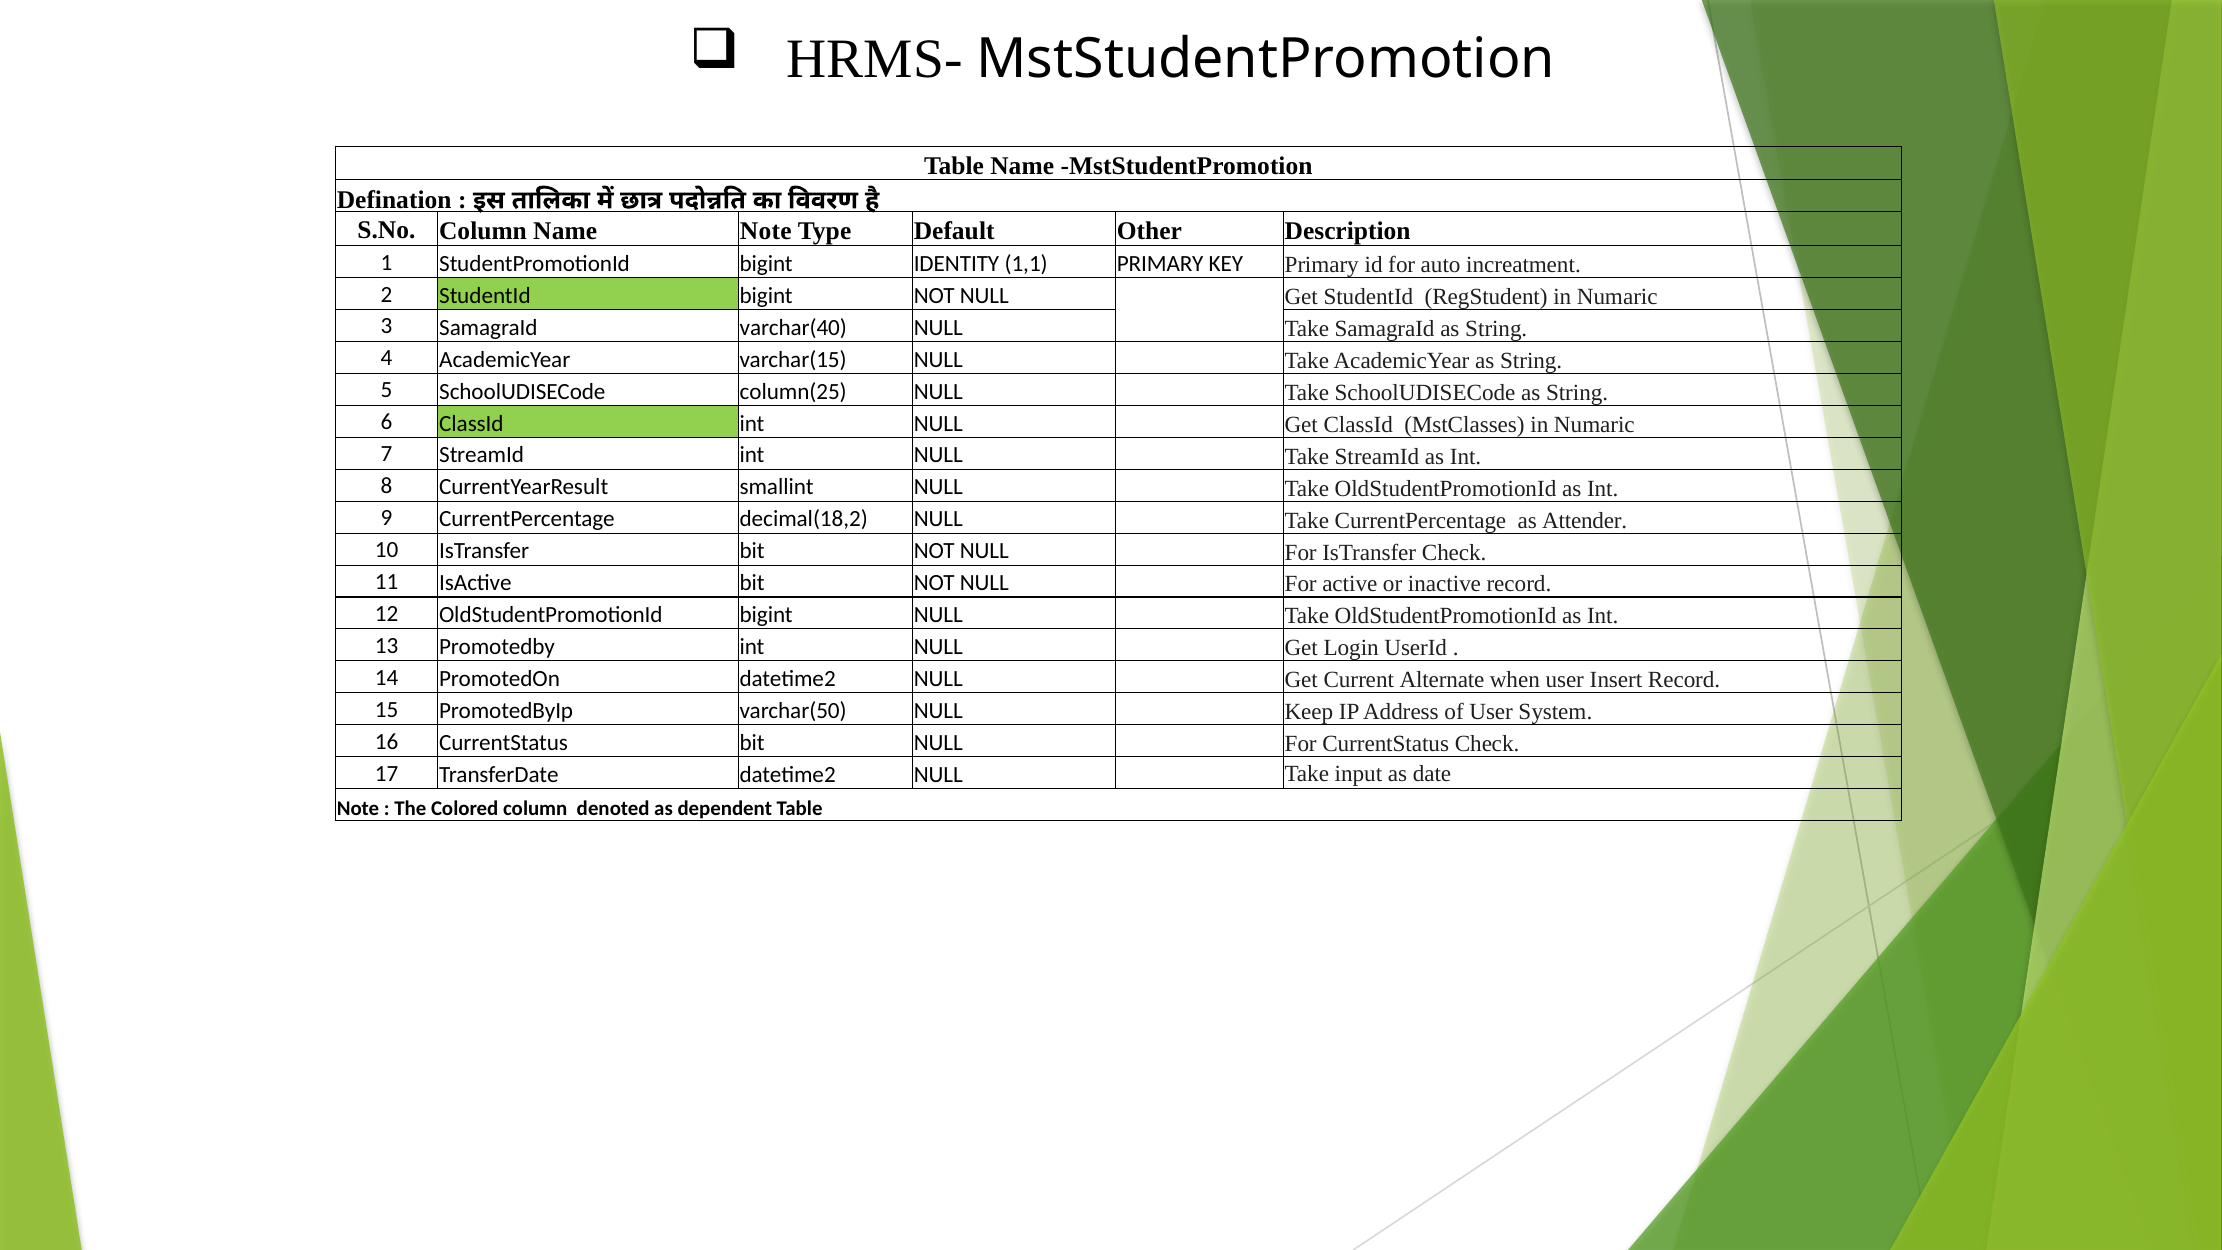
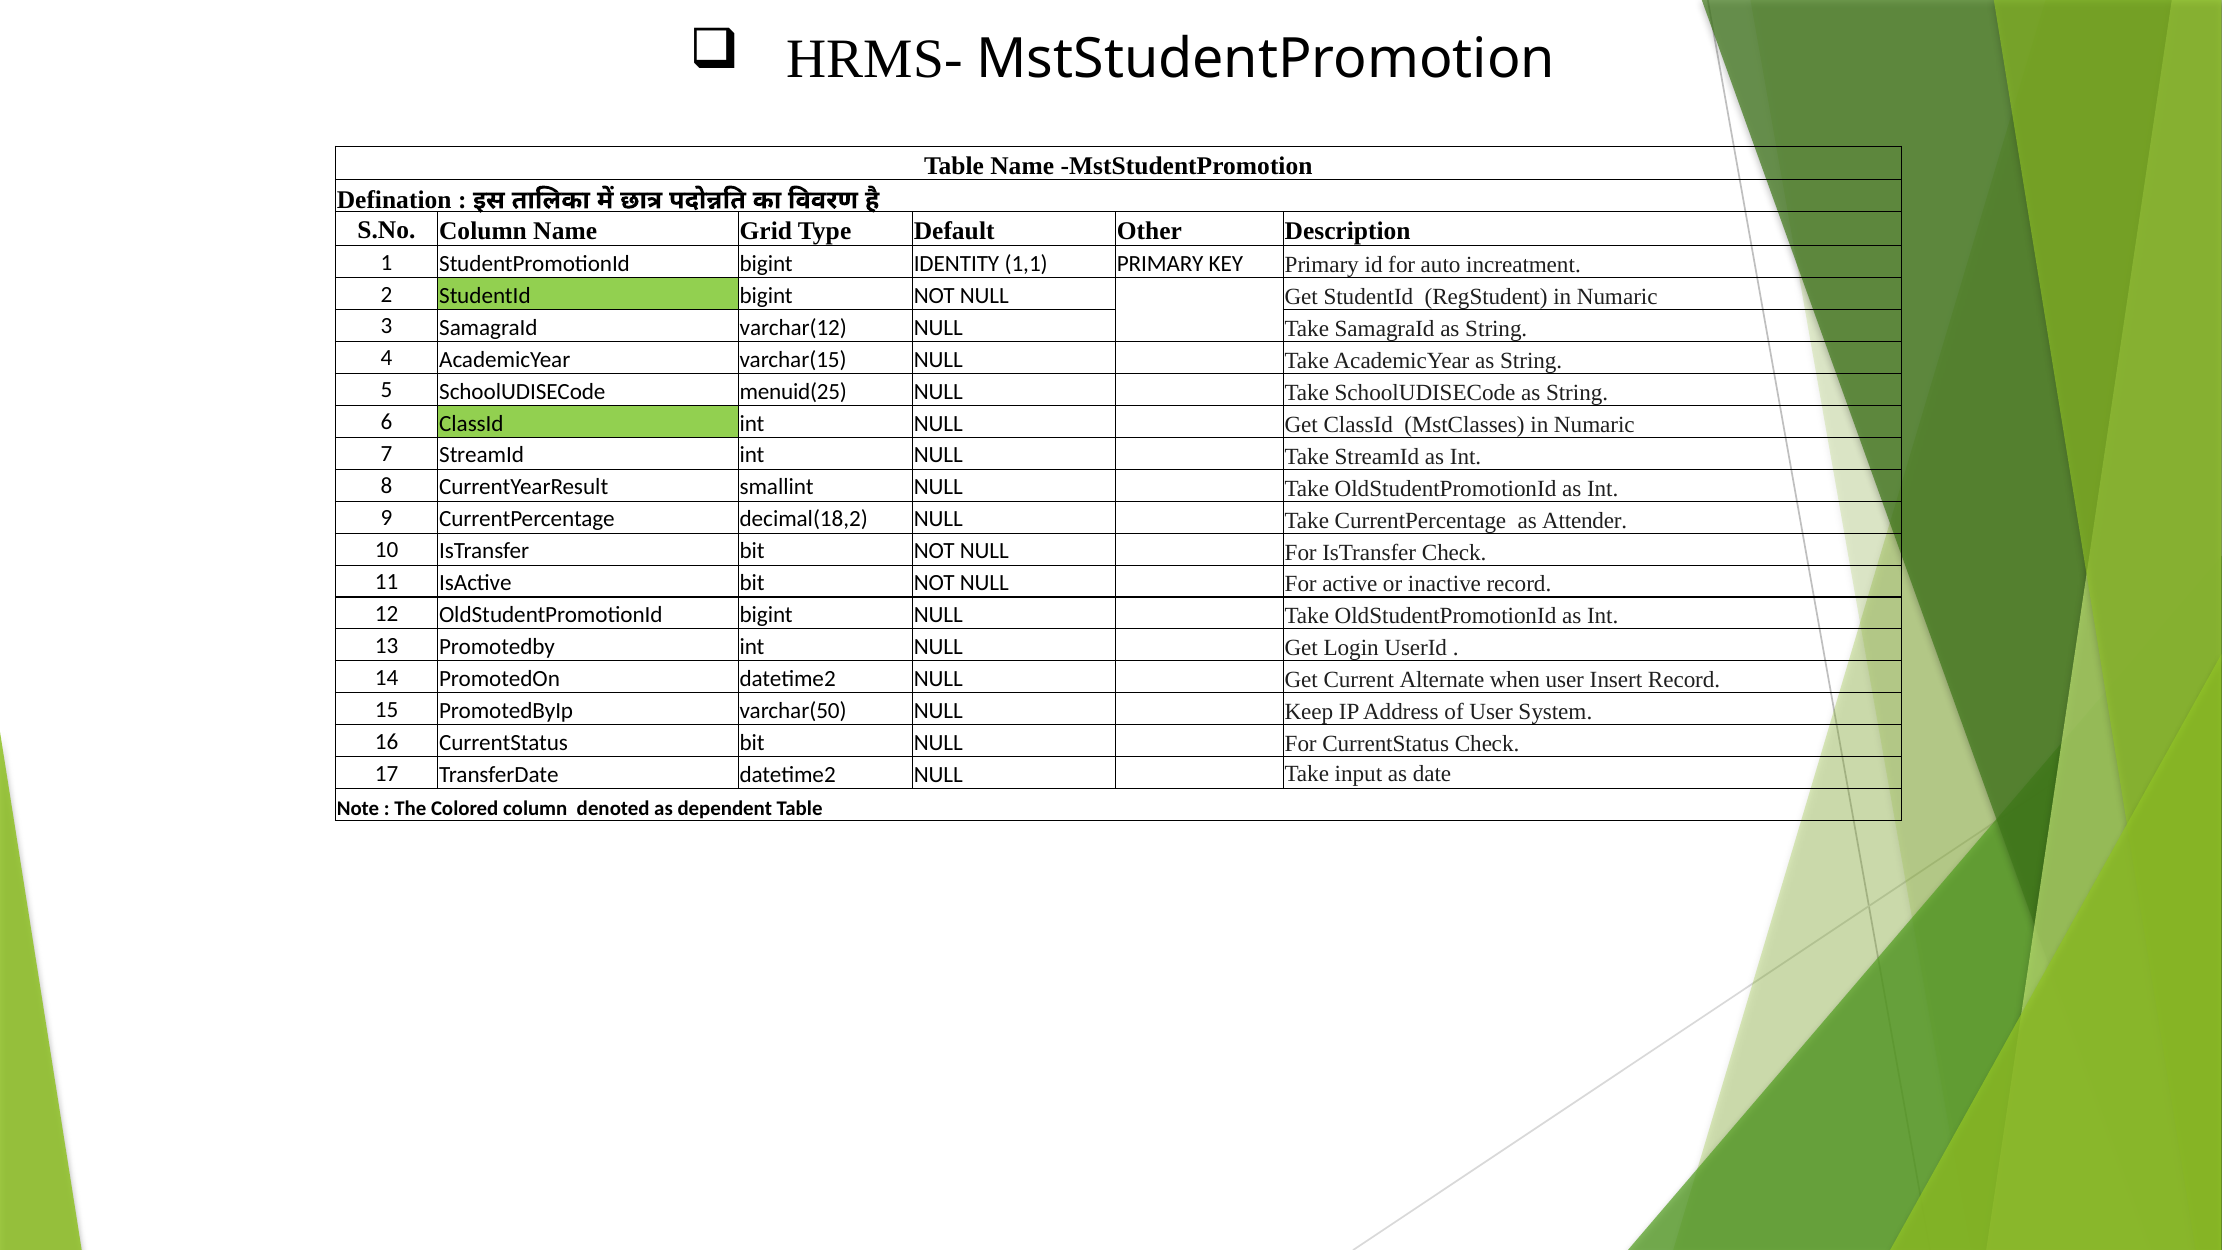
Name Note: Note -> Grid (766, 231)
varchar(40: varchar(40 -> varchar(12 (793, 327)
column(25: column(25 -> menuid(25 (793, 391)
